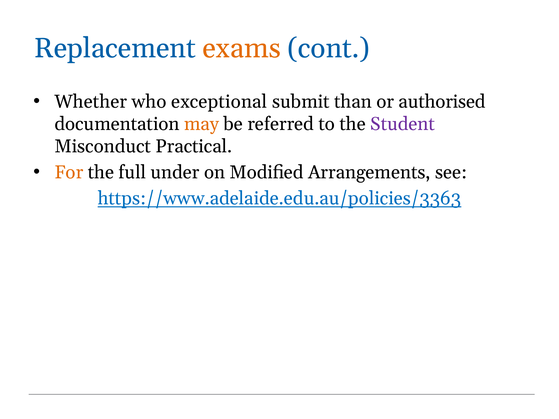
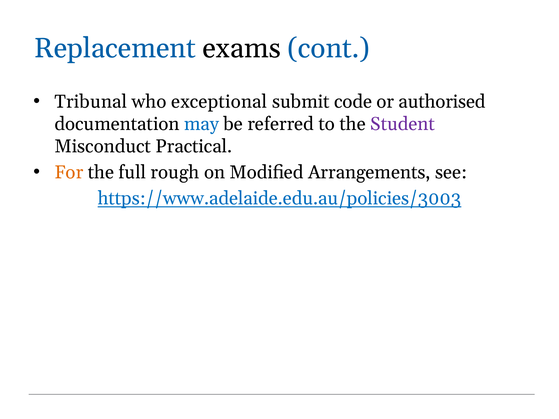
exams colour: orange -> black (242, 48)
Whether: Whether -> Tribunal (91, 102)
than: than -> code (353, 102)
may colour: orange -> blue (202, 124)
under: under -> rough (175, 172)
https://www.adelaide.edu.au/policies/3363: https://www.adelaide.edu.au/policies/3363 -> https://www.adelaide.edu.au/policies/3003 (279, 199)
